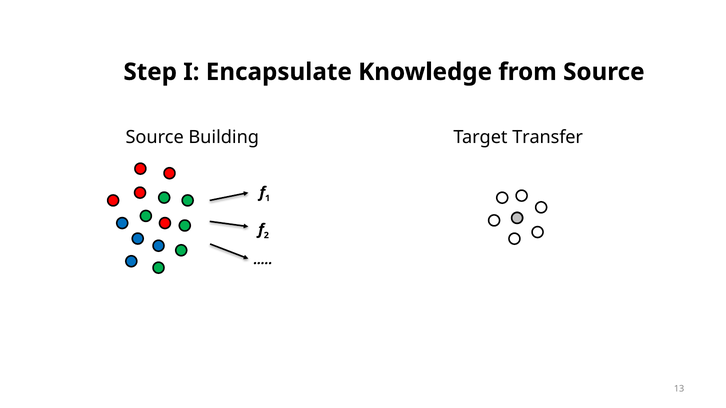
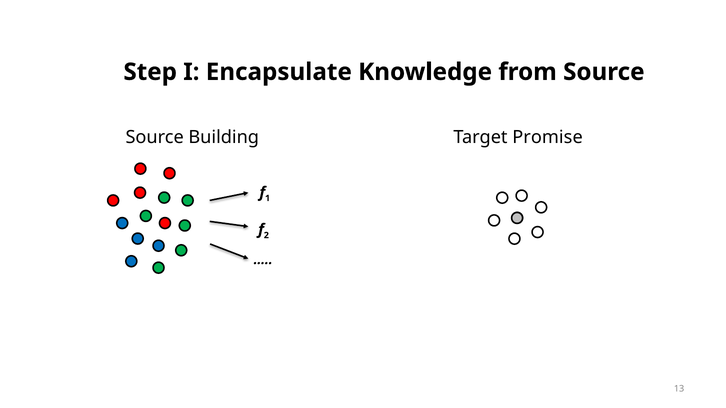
Transfer: Transfer -> Promise (548, 137)
